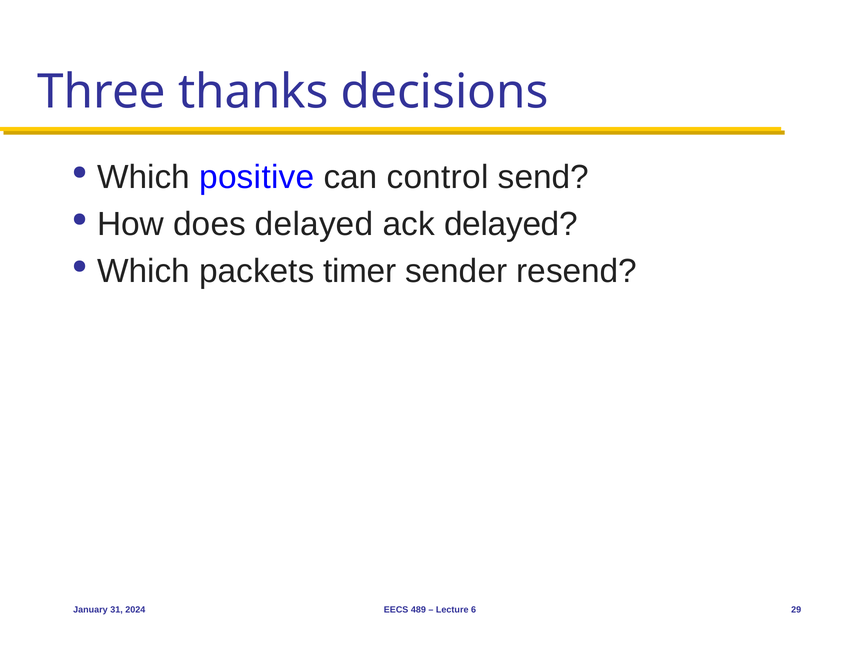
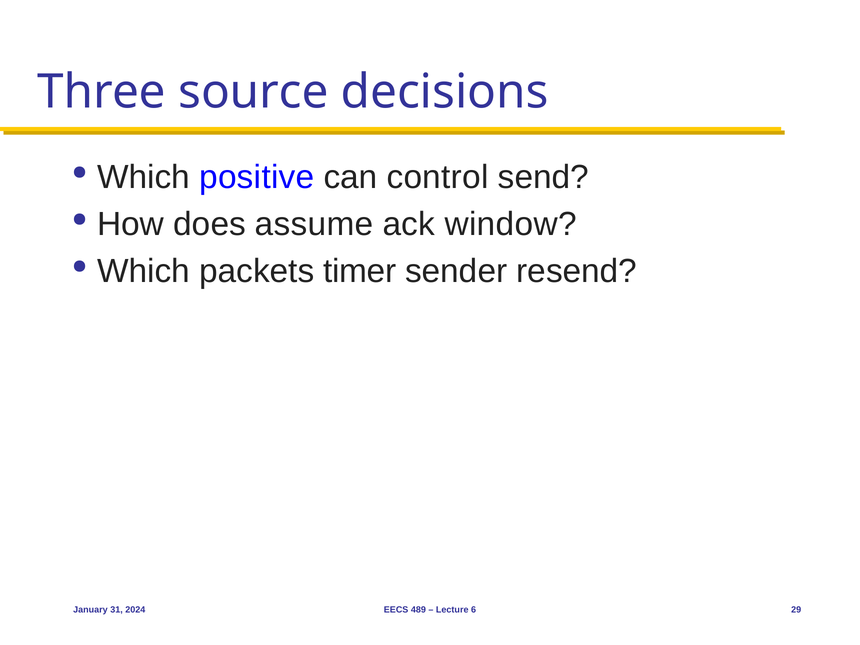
thanks: thanks -> source (253, 92)
does delayed: delayed -> assume (314, 224)
ack delayed: delayed -> window (511, 224)
